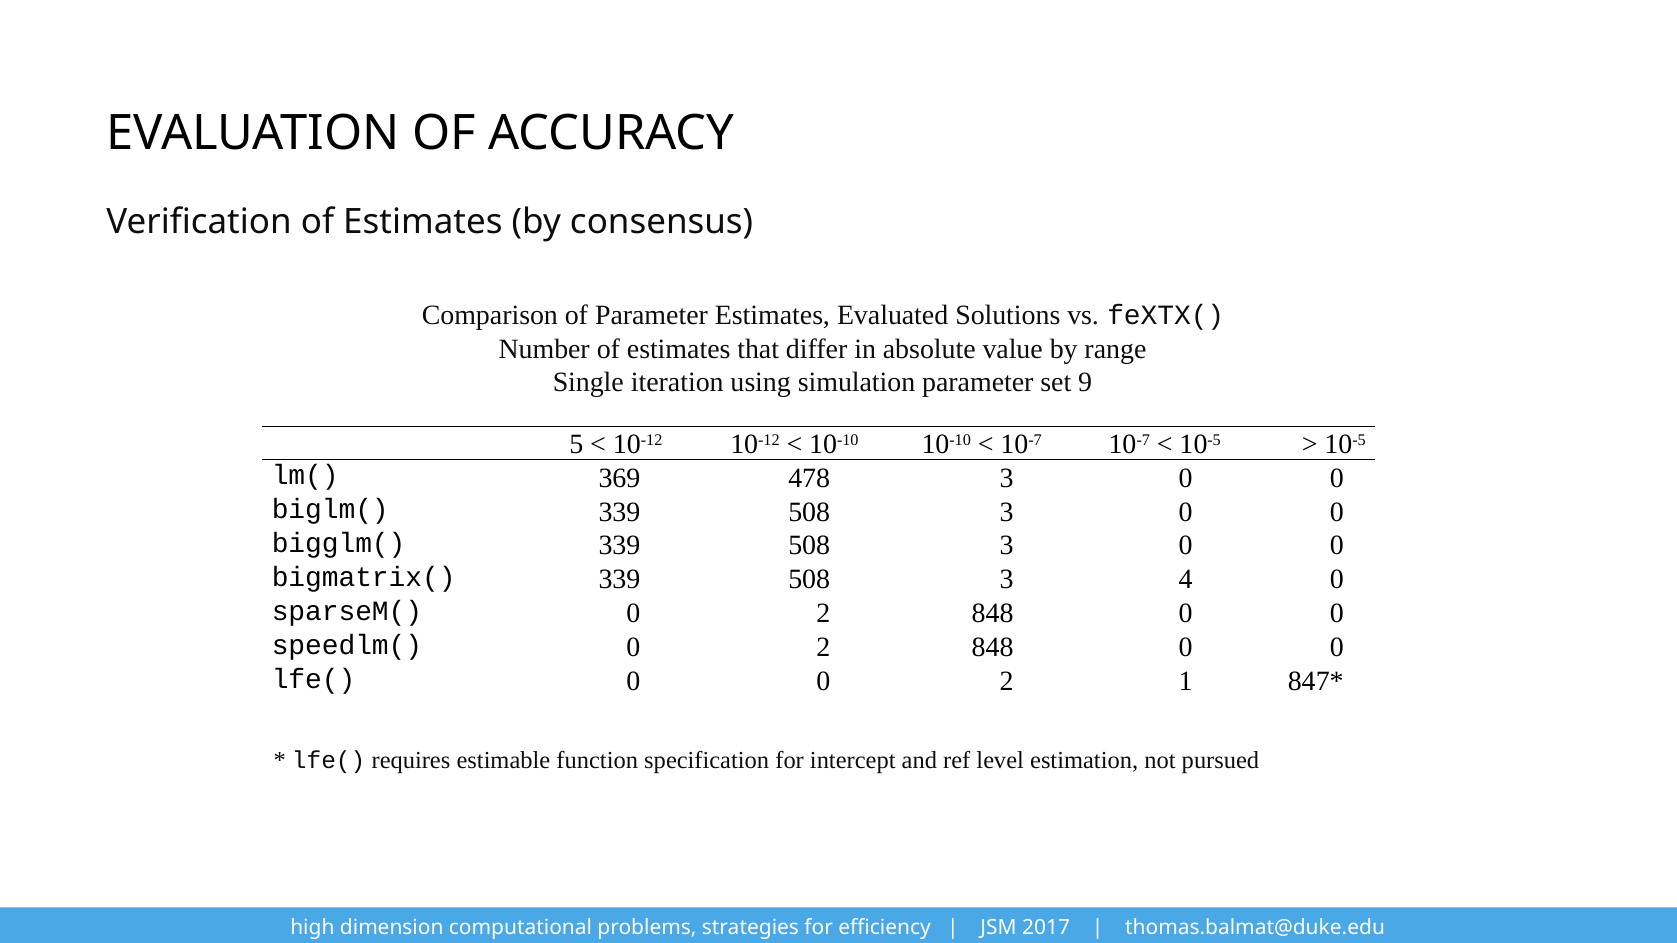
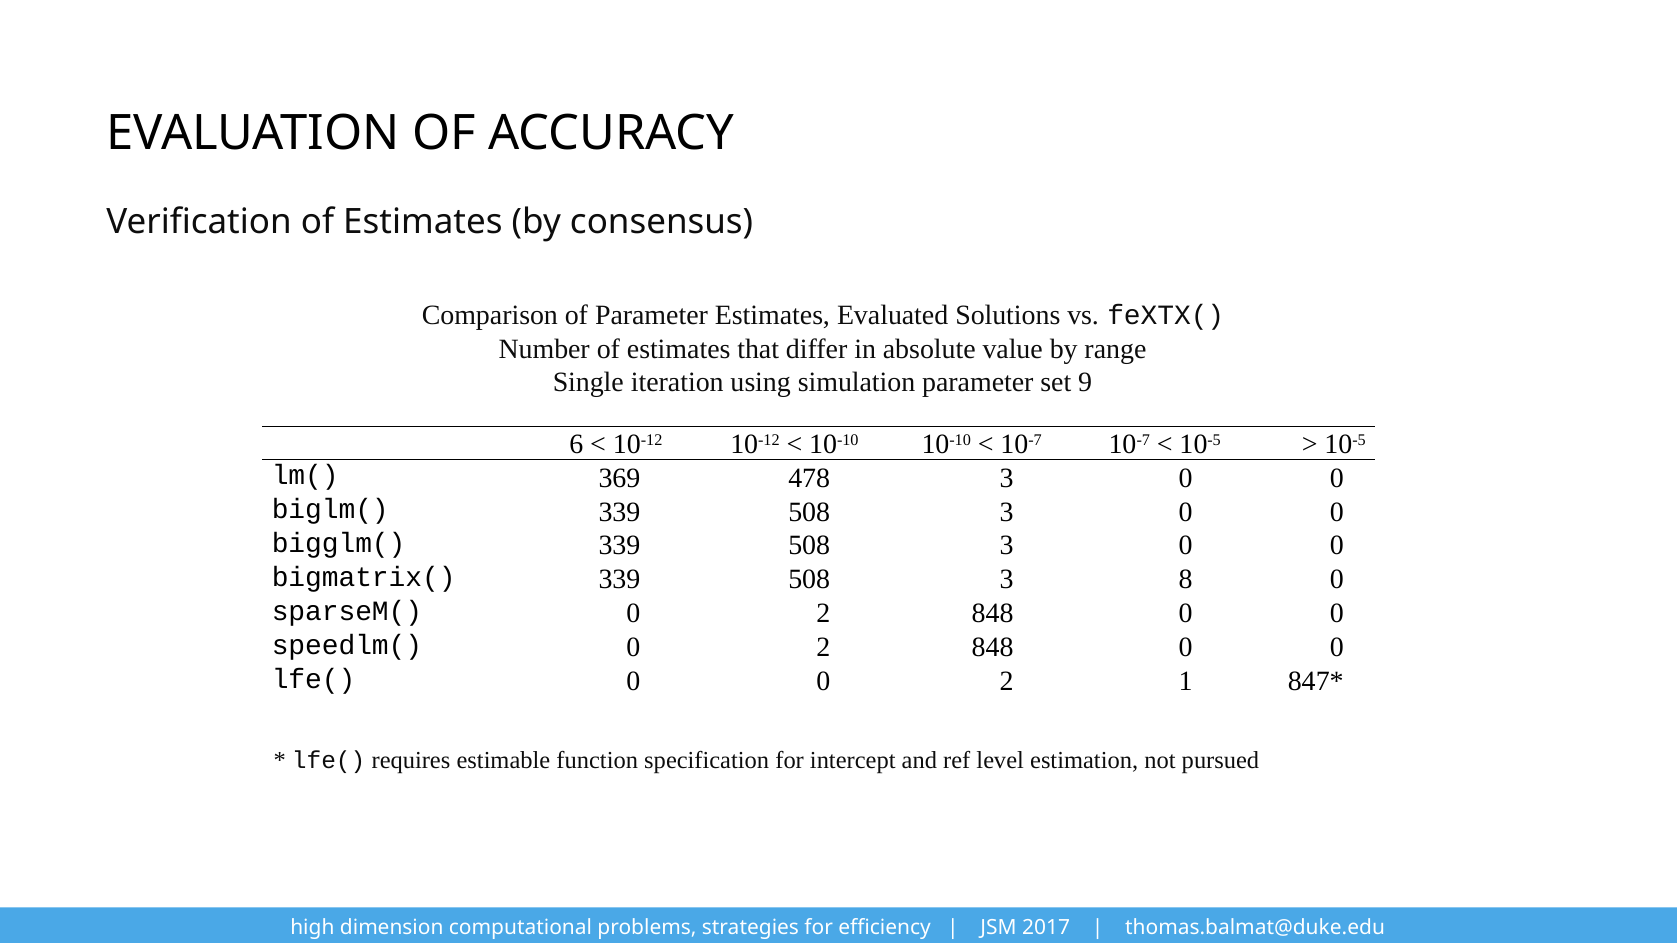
5: 5 -> 6 (576, 444)
4: 4 -> 8 (1186, 580)
